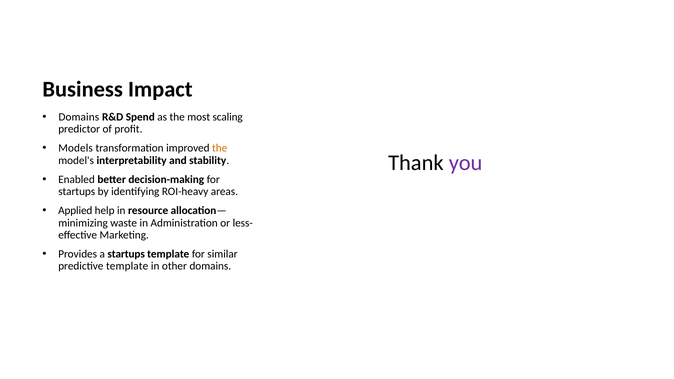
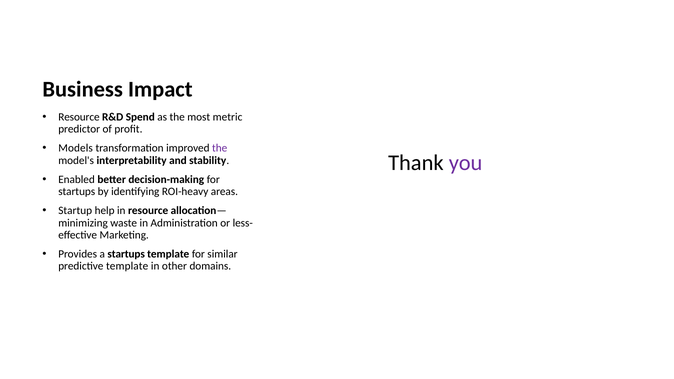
Domains: Domains -> Resource (79, 117)
scaling: scaling -> metric (228, 117)
the colour: orange -> purple (220, 148)
Applied: Applied -> Startup (75, 211)
